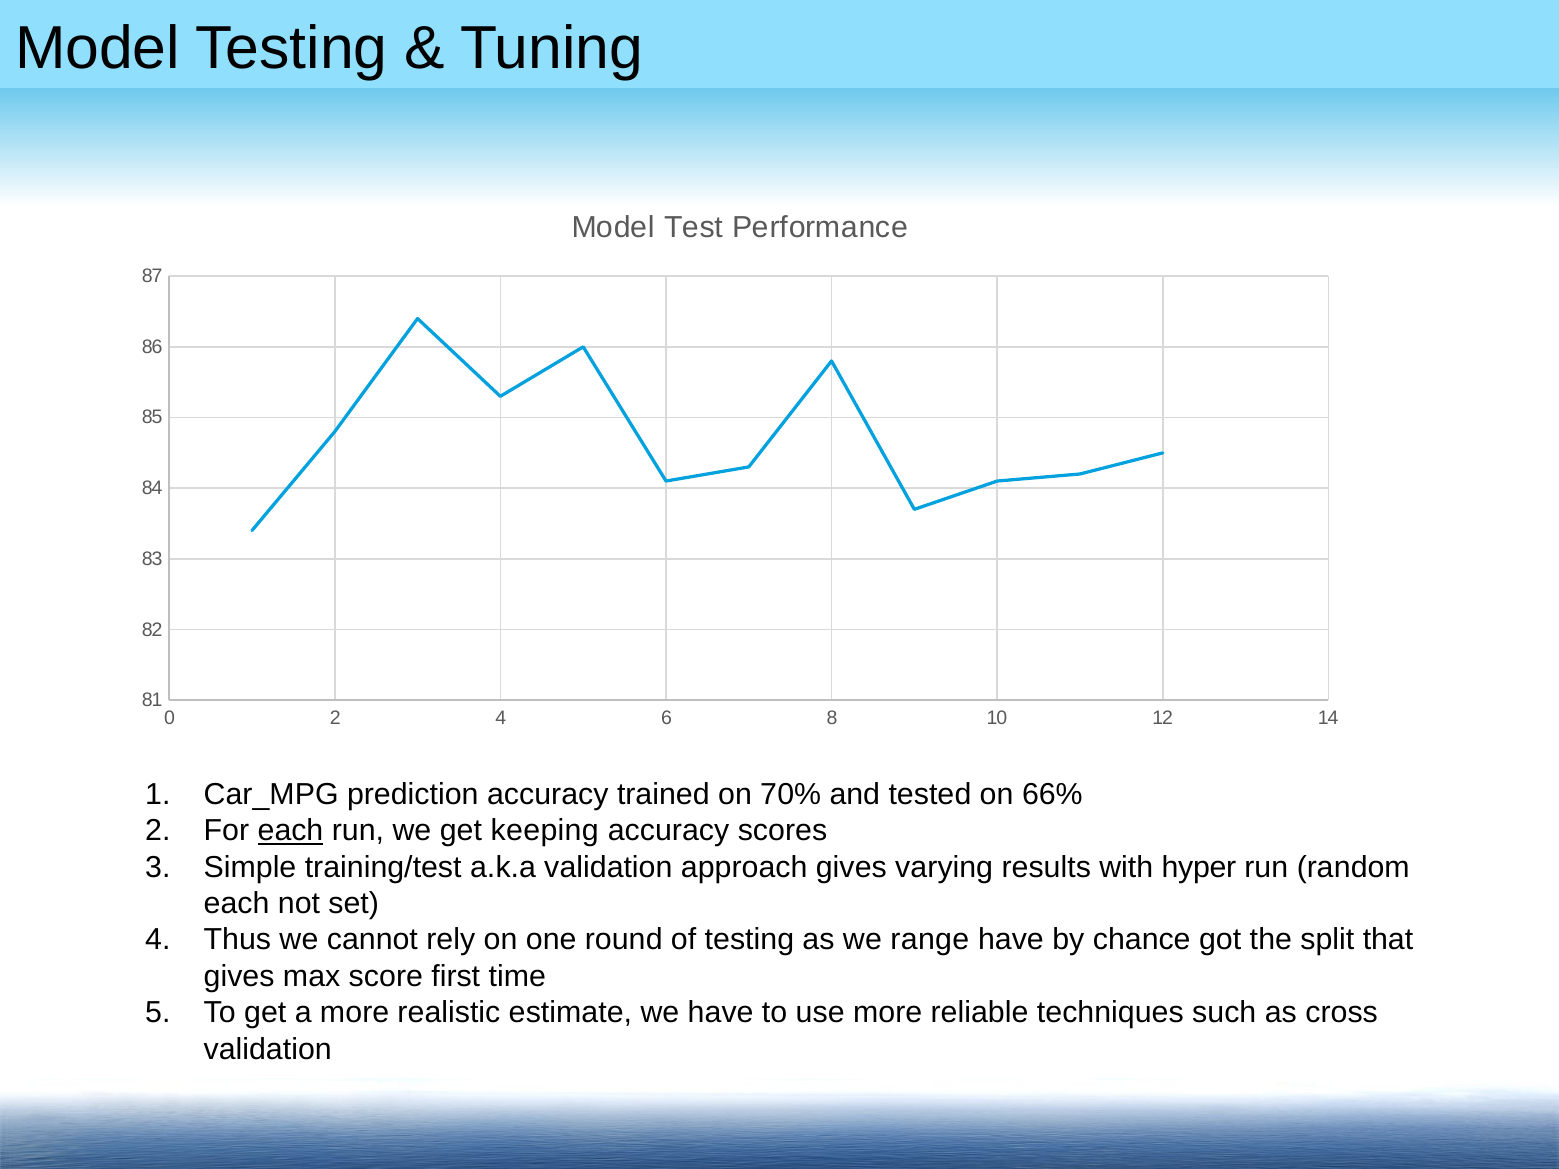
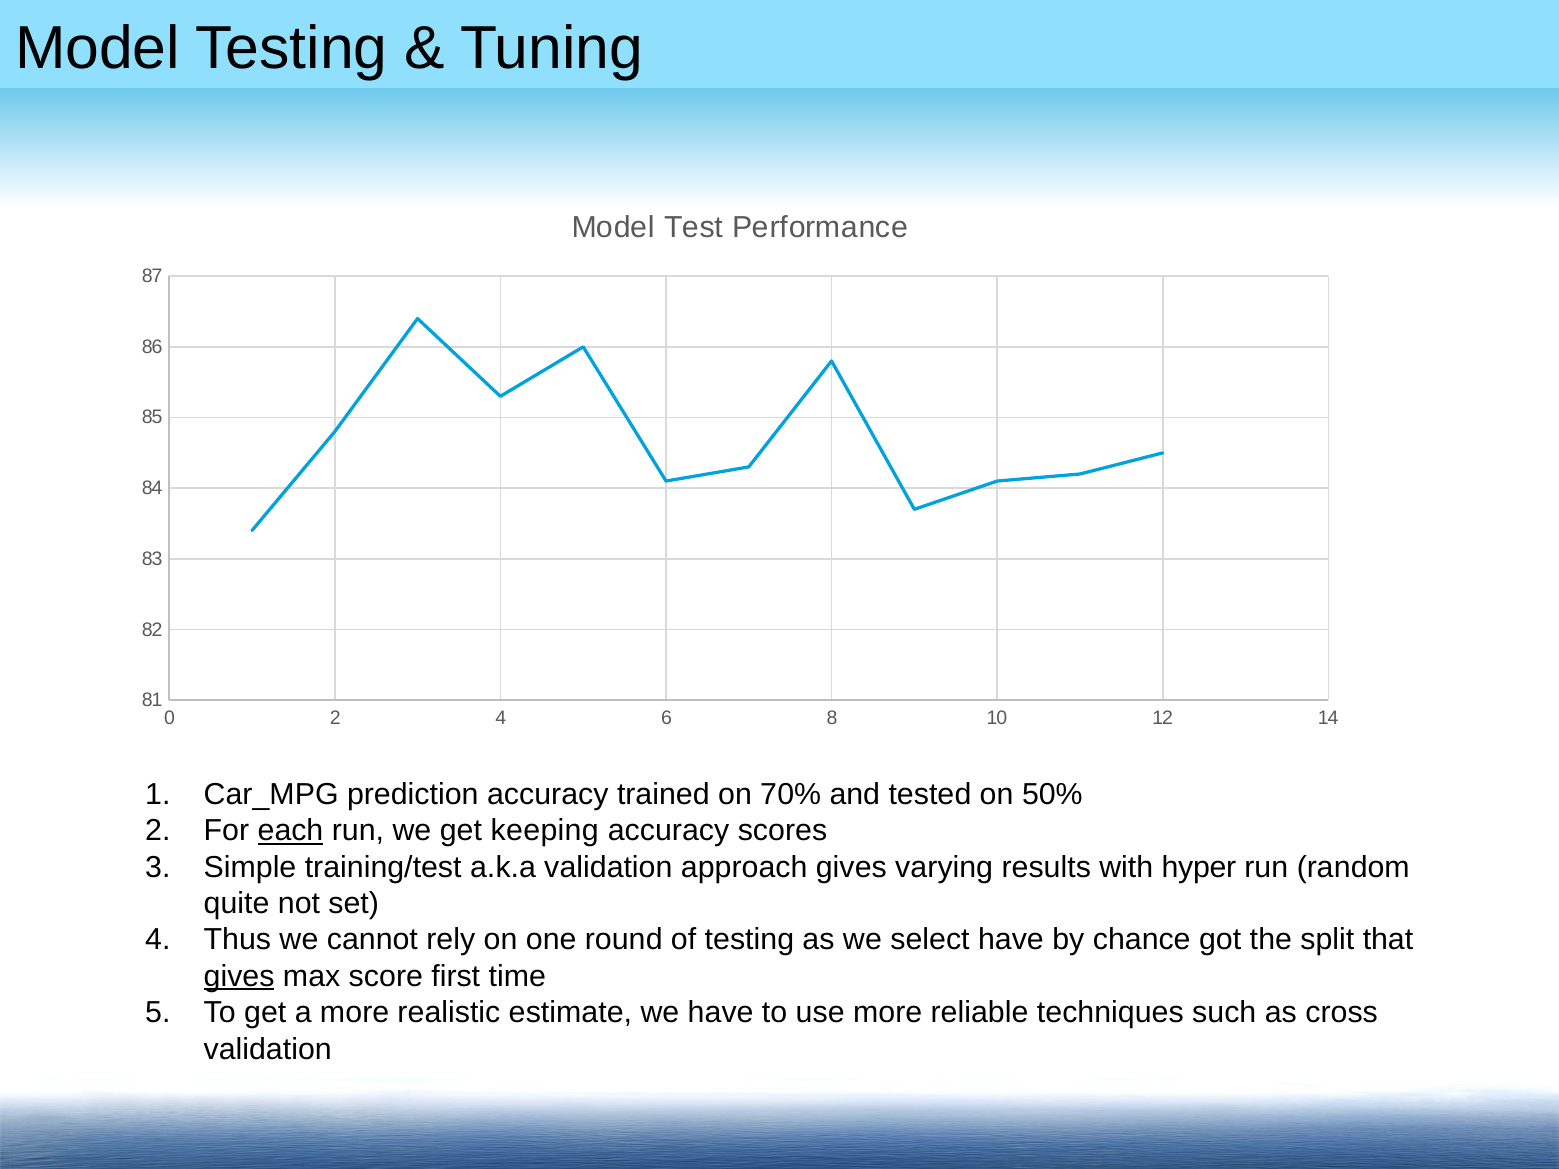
66%: 66% -> 50% (1052, 794)
each: each -> quite (237, 904)
range: range -> select (930, 940)
gives underline: none -> present (239, 976)
